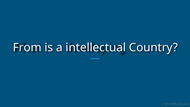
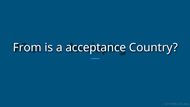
intellectual: intellectual -> acceptance (96, 47)
